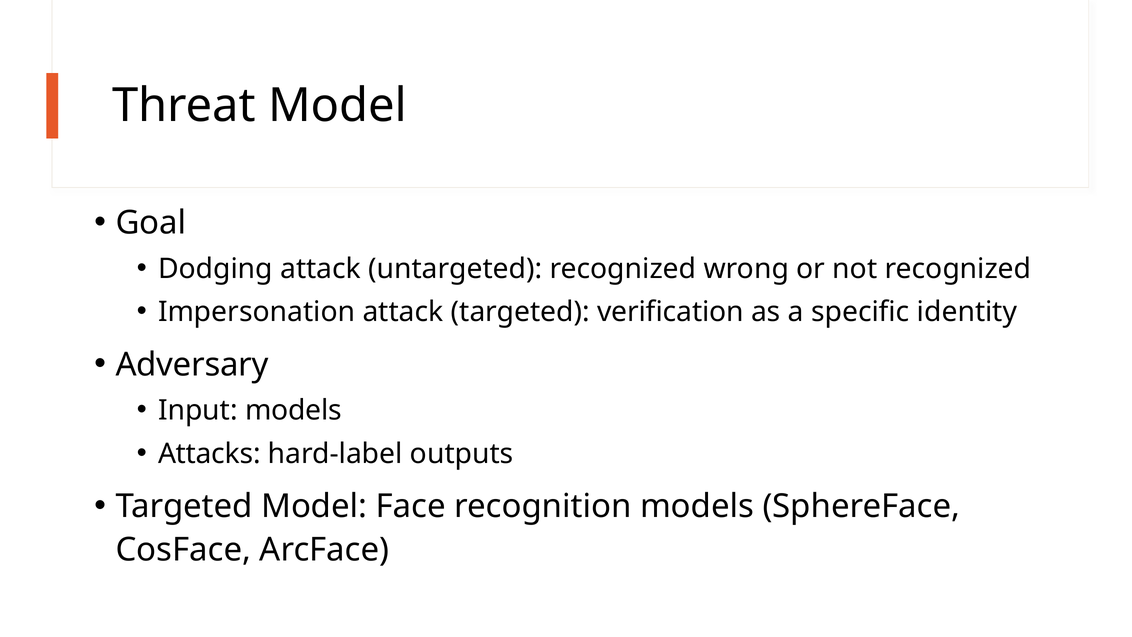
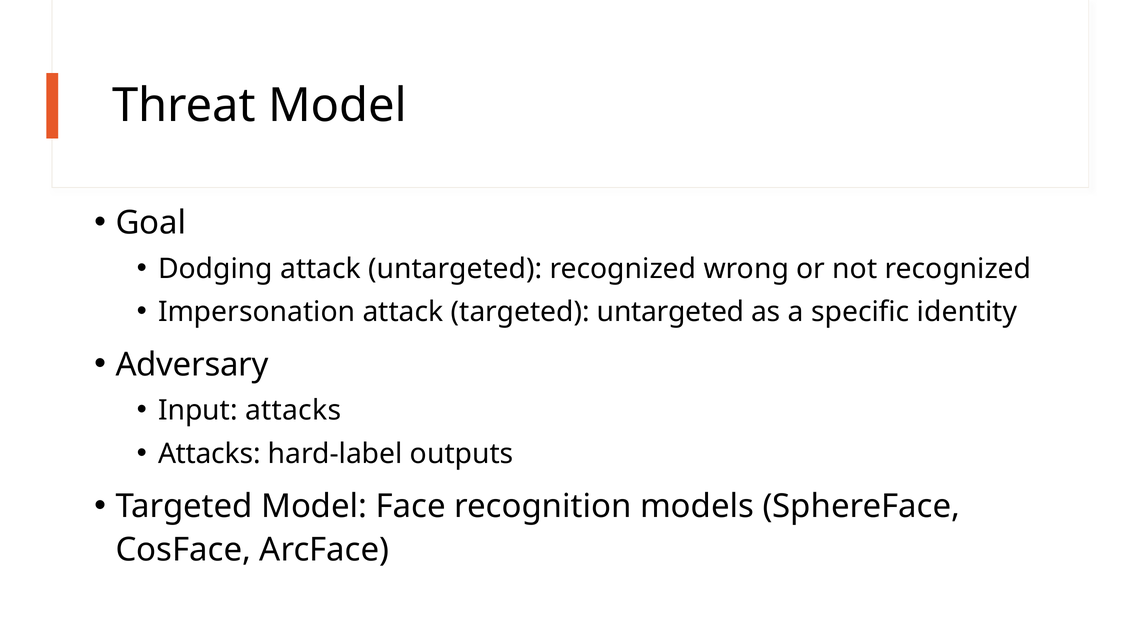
targeted verification: verification -> untargeted (671, 312)
Input models: models -> attacks (293, 410)
